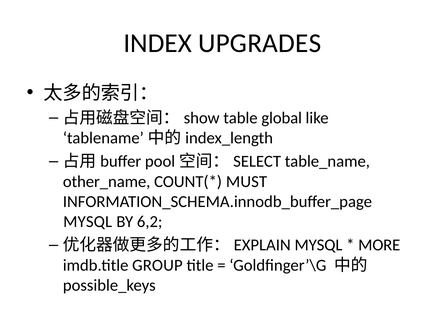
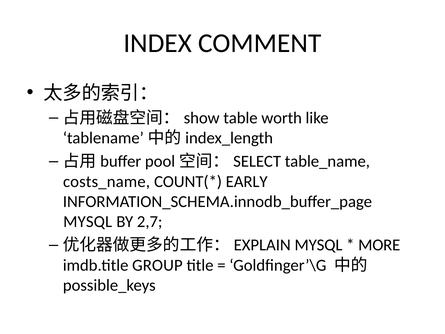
UPGRADES: UPGRADES -> COMMENT (260, 43)
global: global -> worth (282, 118)
other_name: other_name -> costs_name (107, 181)
MUST: MUST -> EARLY (247, 181)
6,2: 6,2 -> 2,7 (150, 221)
